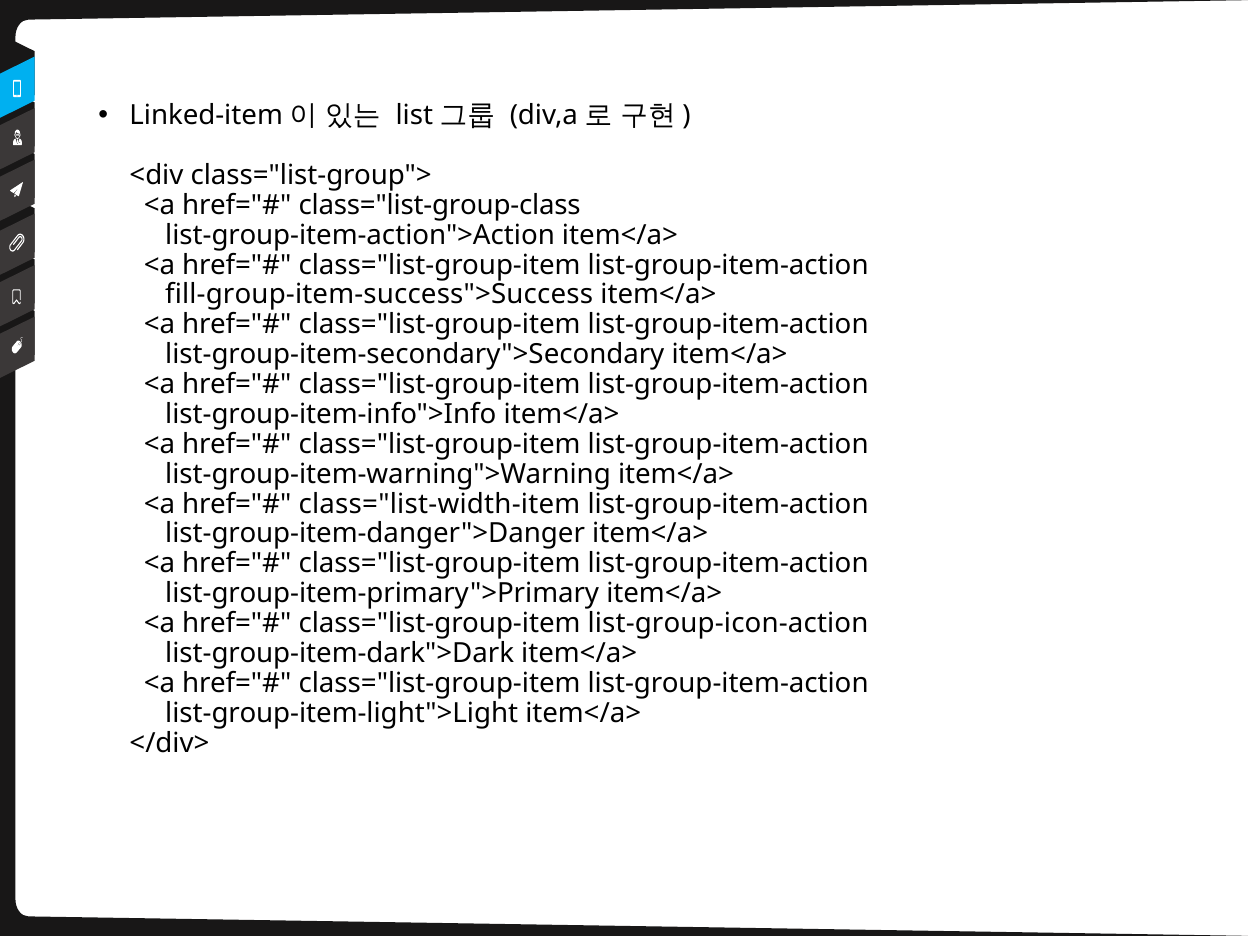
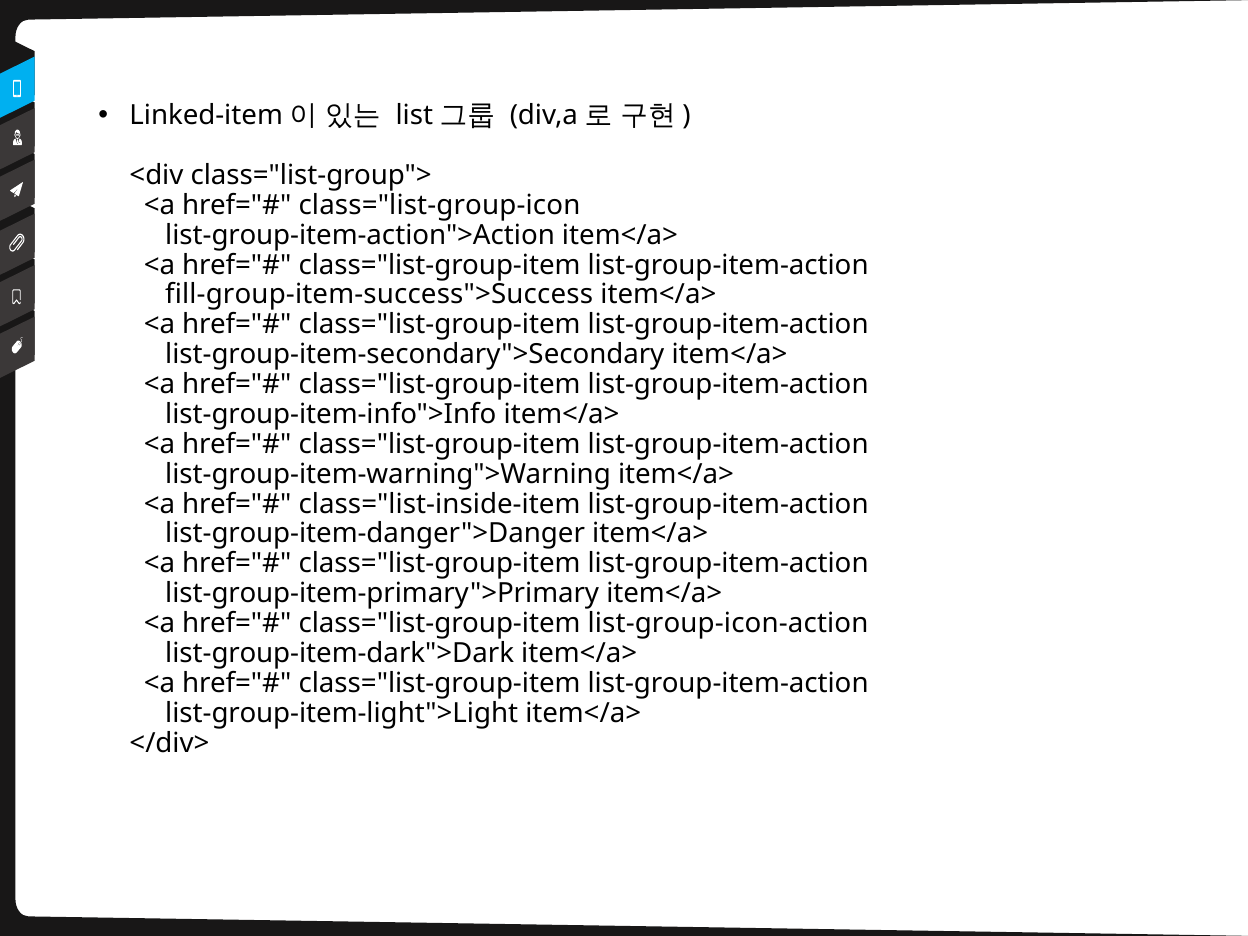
class="list-group-class: class="list-group-class -> class="list-group-icon (439, 205)
class="list-width-item: class="list-width-item -> class="list-inside-item (440, 504)
